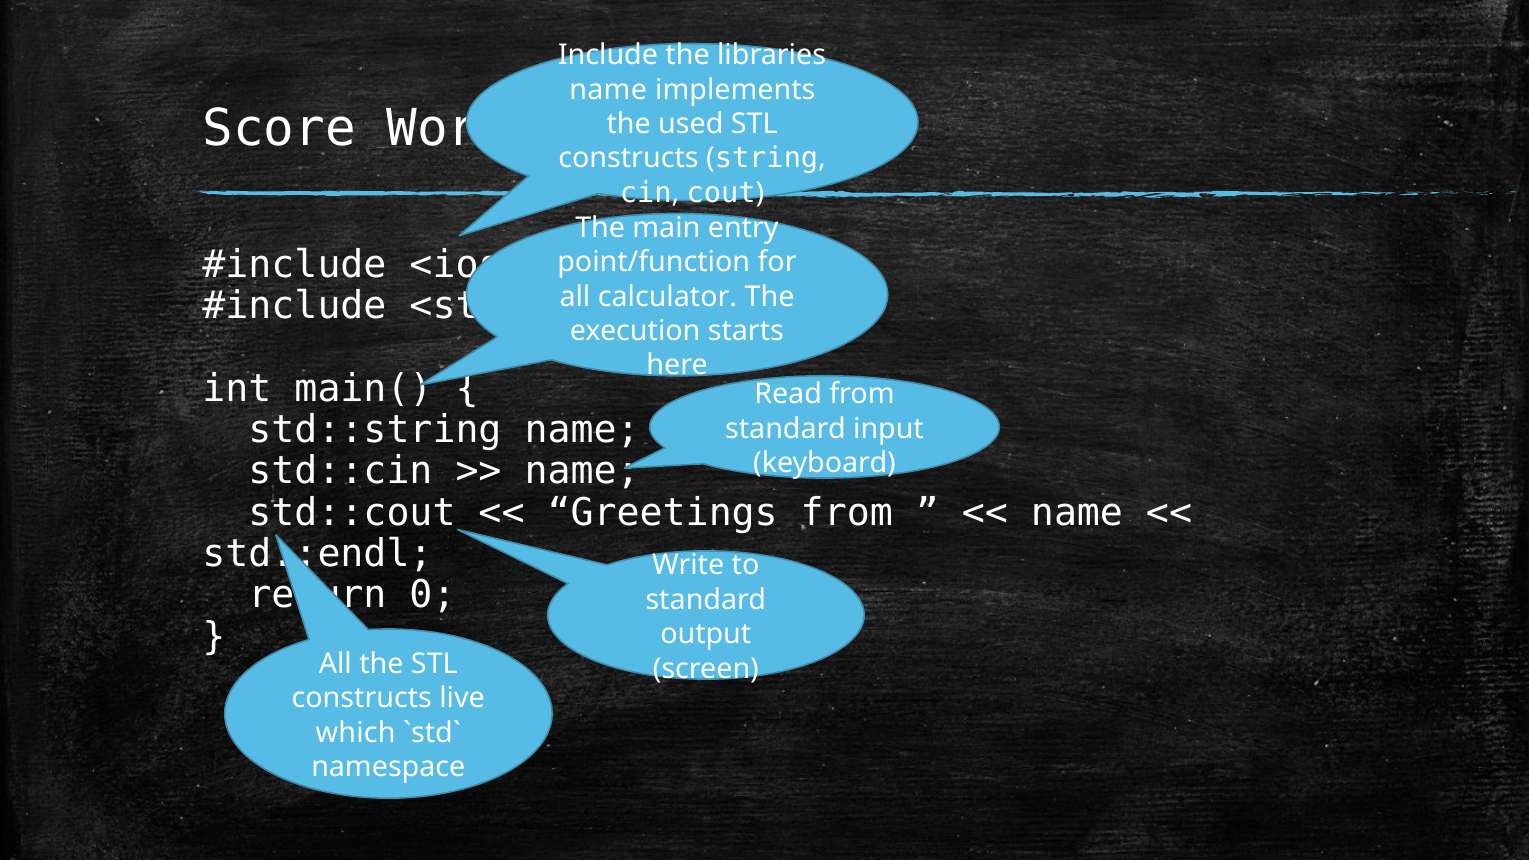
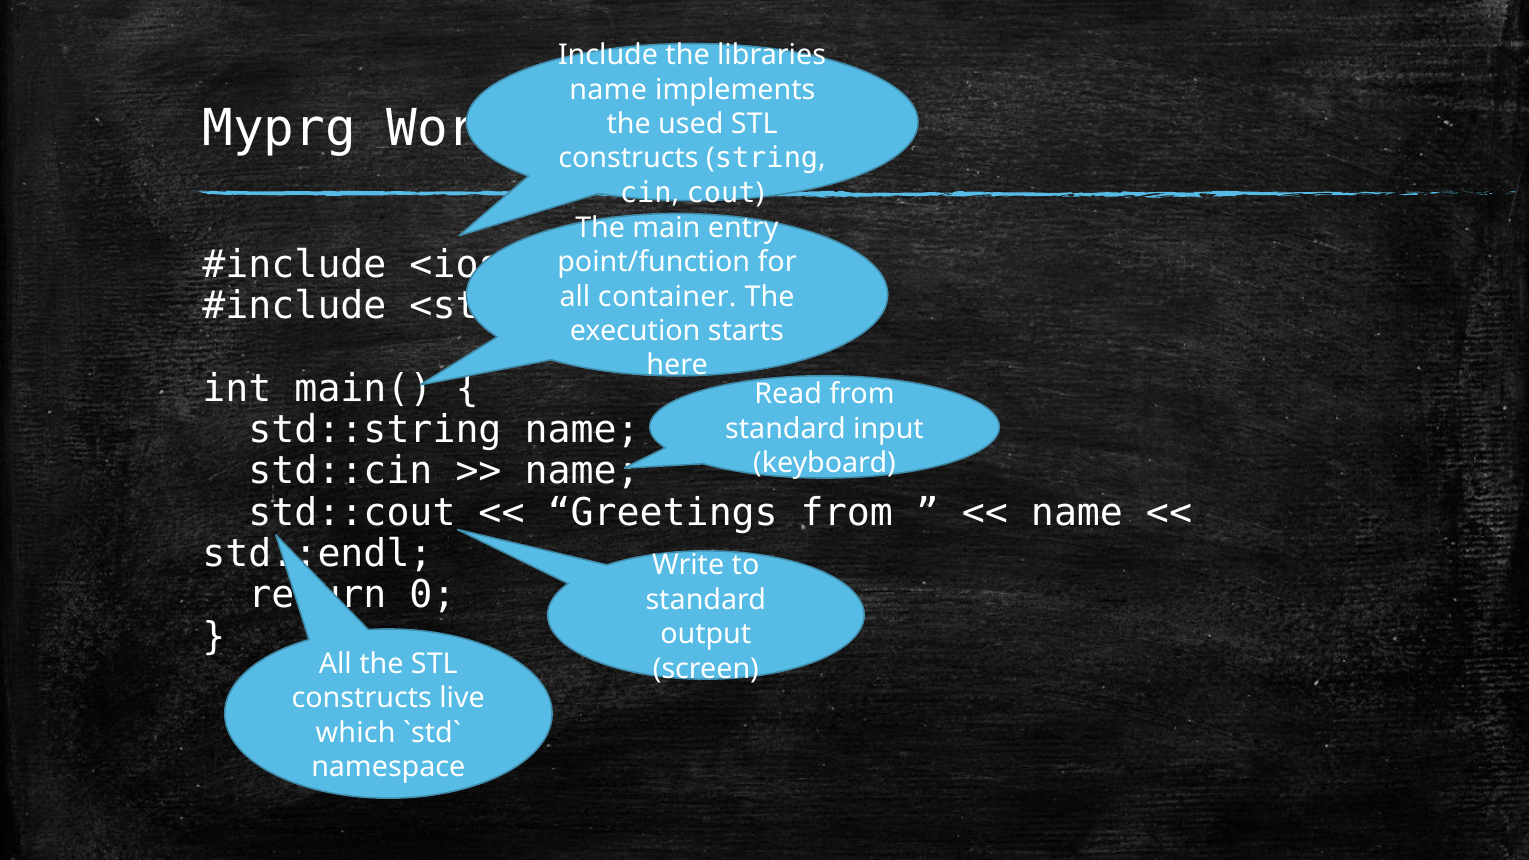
Score: Score -> Myprg (279, 129)
calculator: calculator -> container (667, 297)
